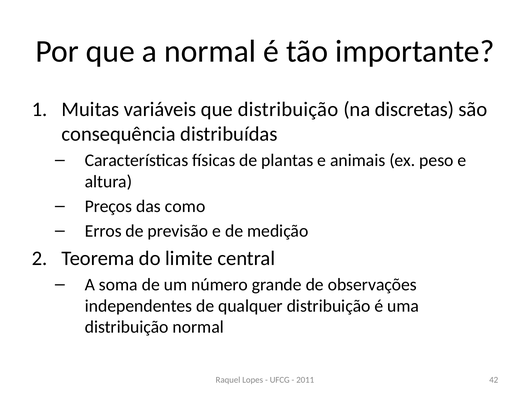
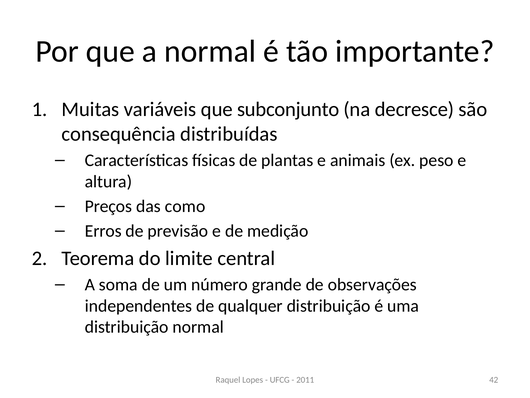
que distribuição: distribuição -> subconjunto (288, 109)
discretas: discretas -> decresce (415, 109)
